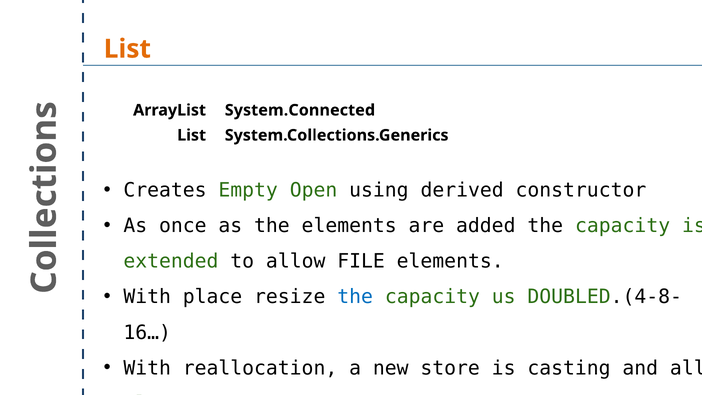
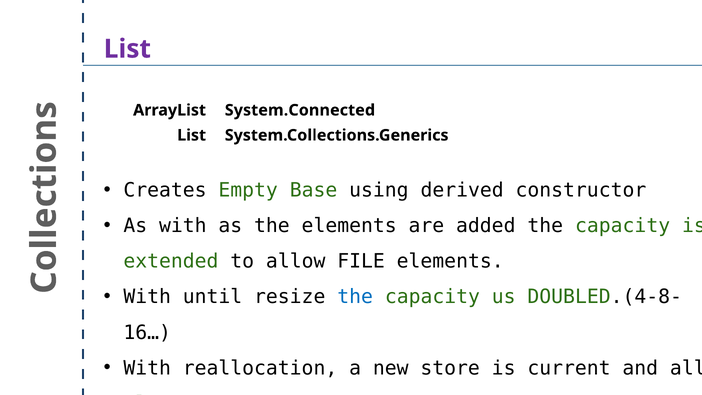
List colour: orange -> purple (127, 49)
Open: Open -> Base (314, 190)
As once: once -> with (183, 226)
place: place -> until (213, 297)
casting: casting -> current (569, 368)
